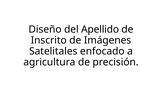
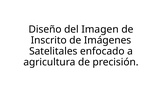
Apellido: Apellido -> Imagen (100, 29)
